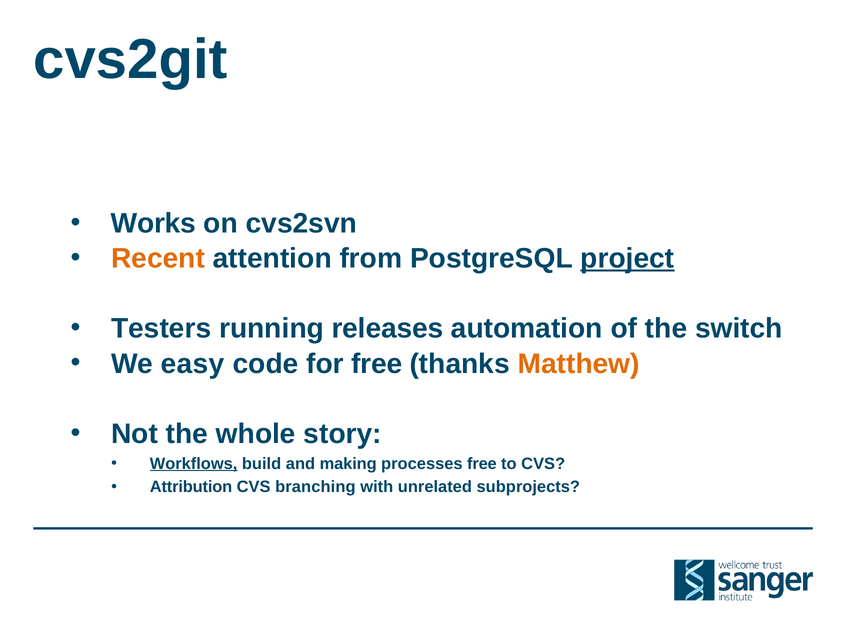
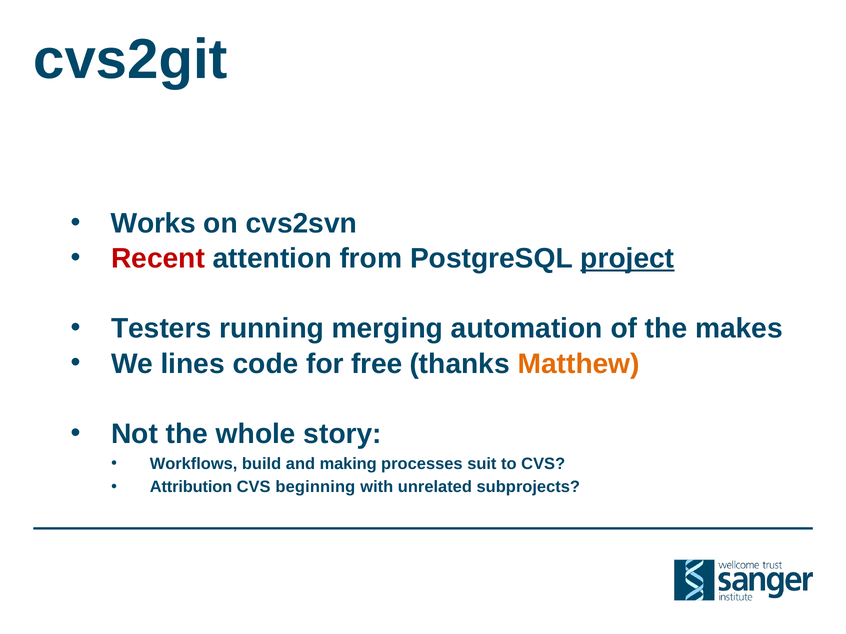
Recent colour: orange -> red (158, 259)
releases: releases -> merging (387, 329)
switch: switch -> makes (739, 329)
easy: easy -> lines (193, 364)
Workflows underline: present -> none (194, 464)
processes free: free -> suit (482, 464)
branching: branching -> beginning (315, 487)
